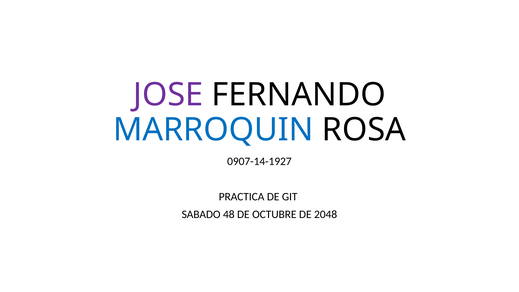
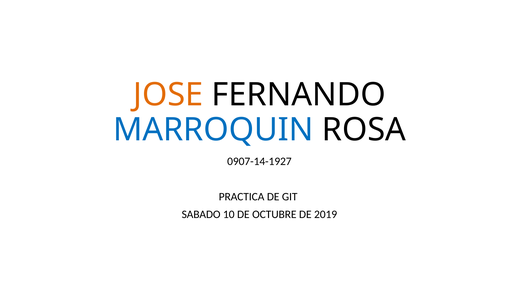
JOSE colour: purple -> orange (168, 95)
48: 48 -> 10 (229, 214)
2048: 2048 -> 2019 (326, 214)
